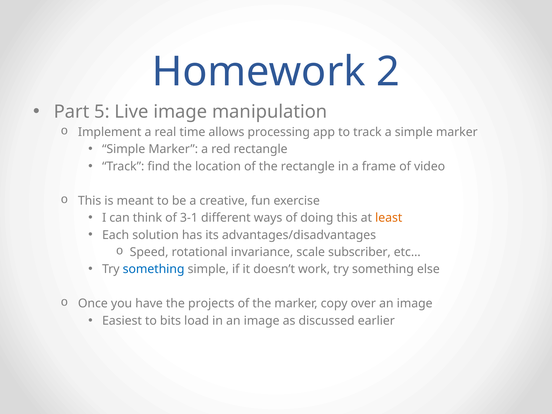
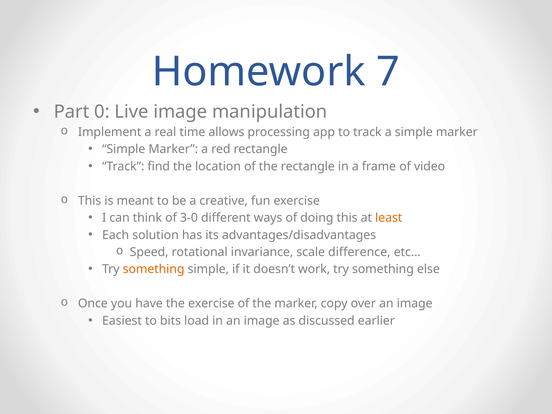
2: 2 -> 7 (388, 72)
5: 5 -> 0 (102, 112)
3-1: 3-1 -> 3-0 (189, 218)
subscriber: subscriber -> difference (359, 252)
something colour: blue -> orange (154, 269)
the projects: projects -> exercise (211, 304)
